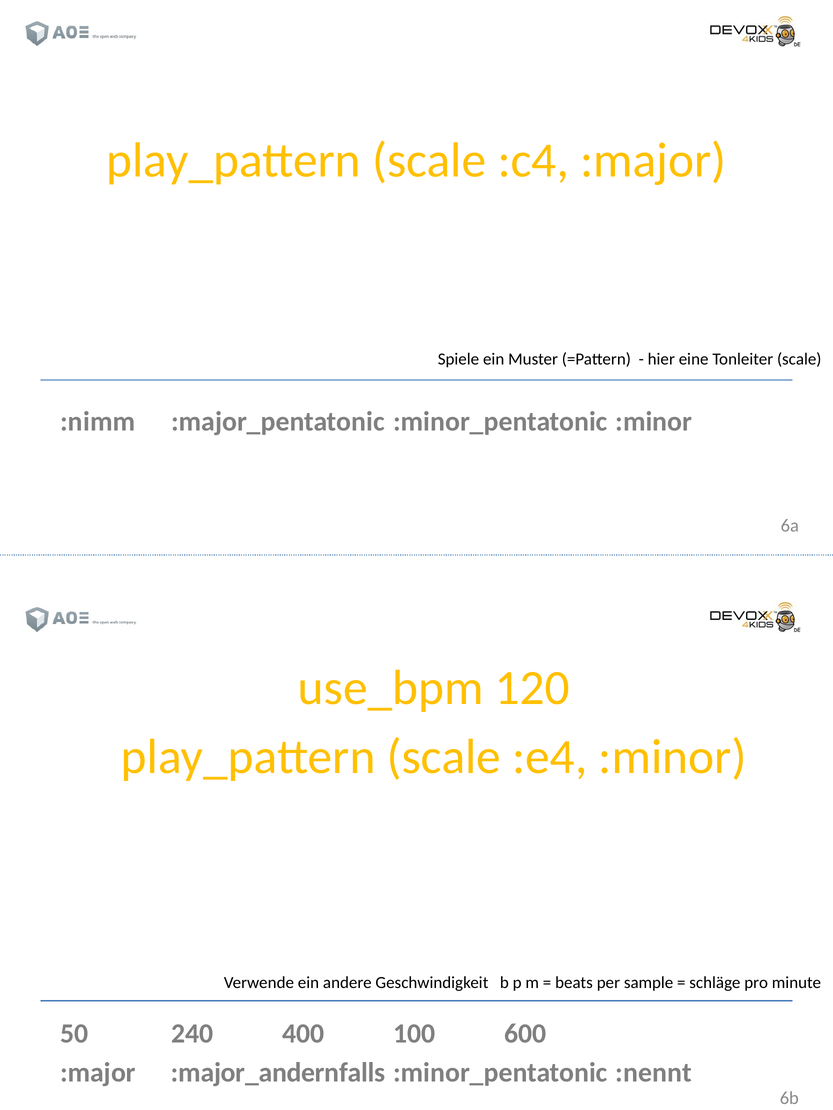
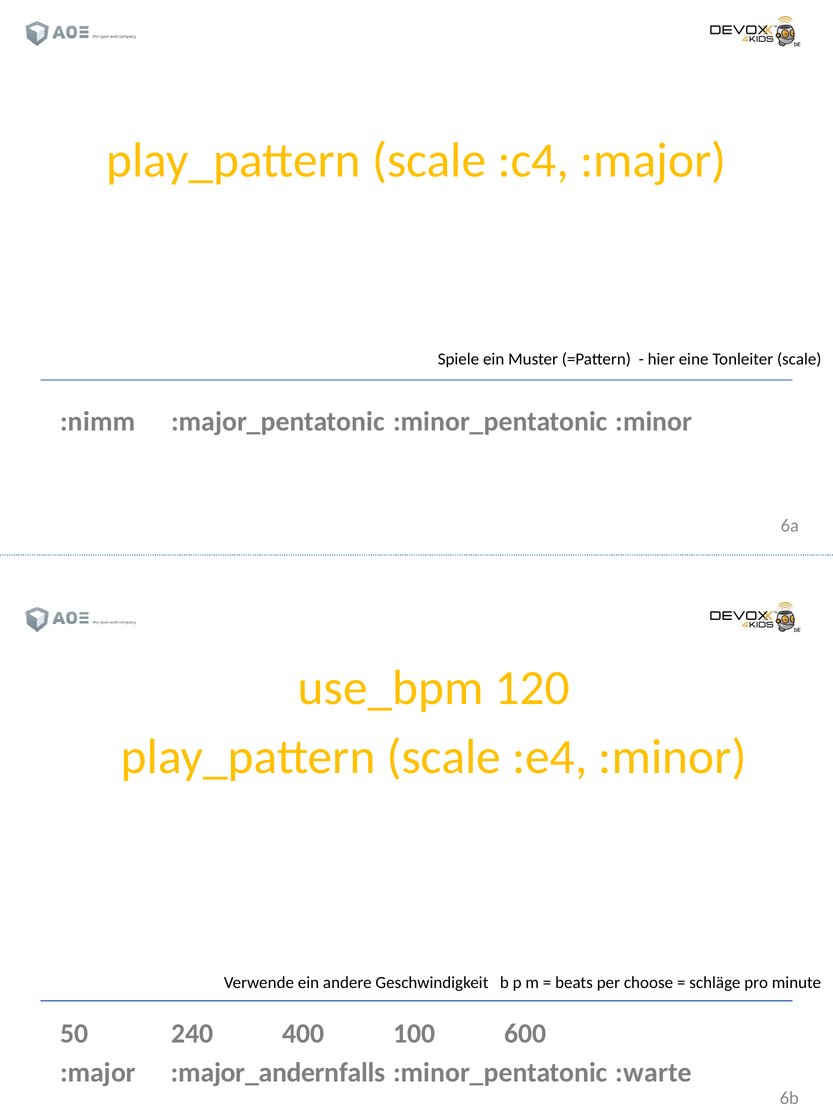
sample: sample -> choose (649, 983)
:nennt: :nennt -> :warte (654, 1073)
